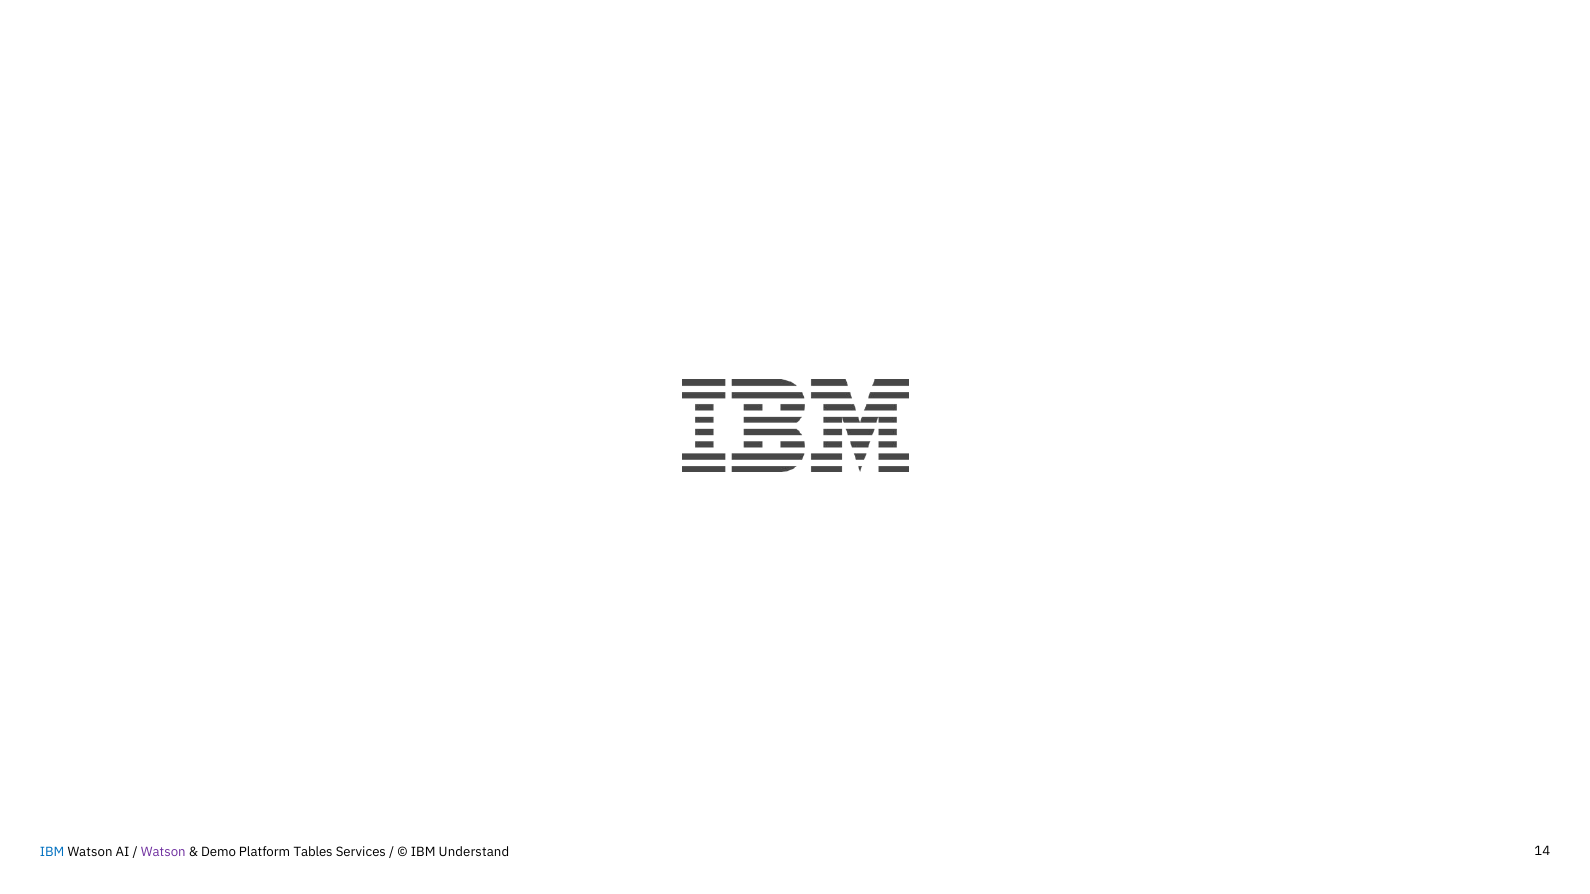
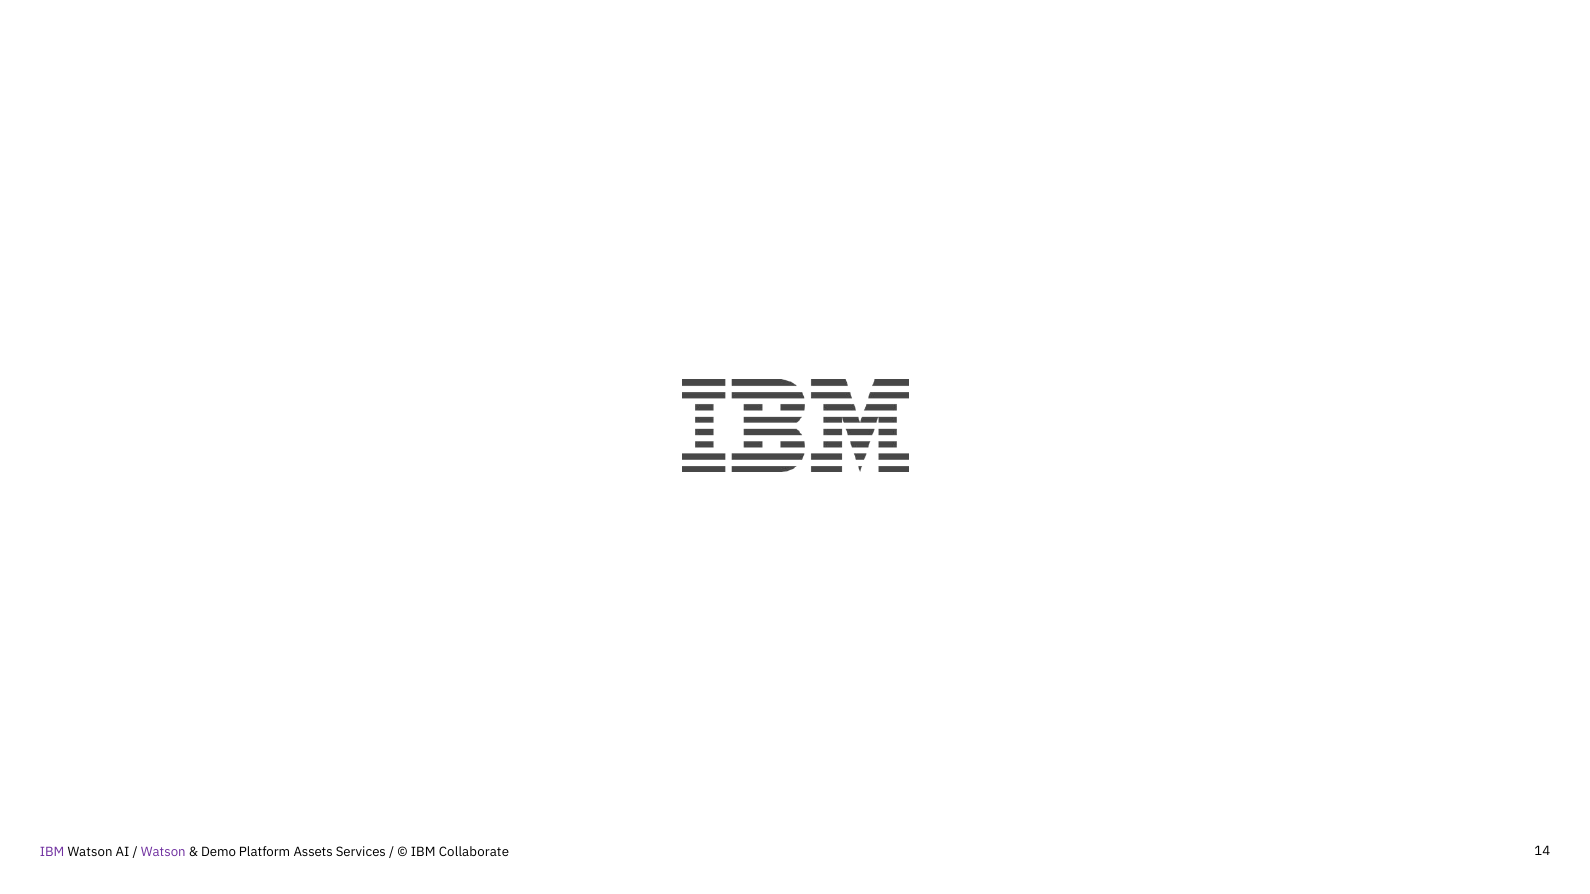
IBM colour: blue -> purple (52, 852)
Tables: Tables -> Assets (313, 852)
Understand: Understand -> Collaborate (474, 852)
